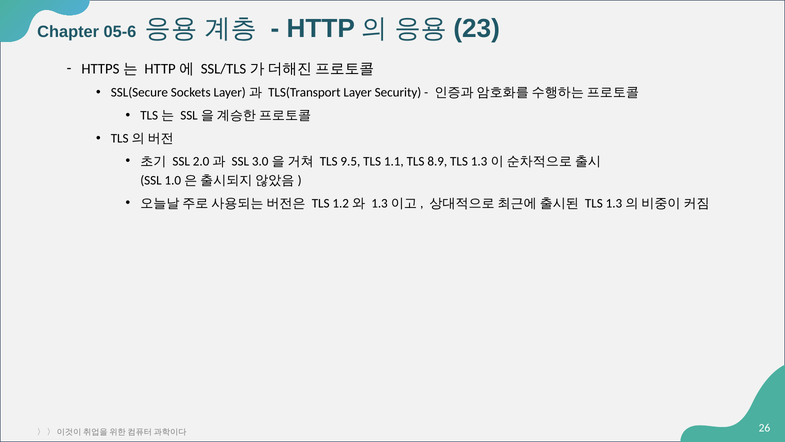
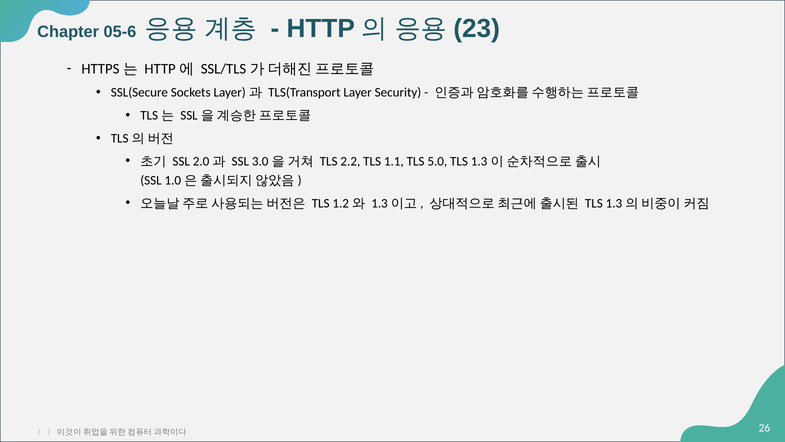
9.5: 9.5 -> 2.2 (350, 161)
8.9: 8.9 -> 5.0 (437, 161)
